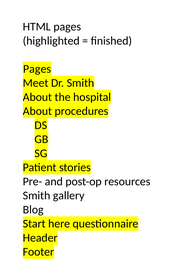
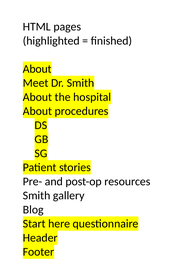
Pages: Pages -> About (37, 69)
